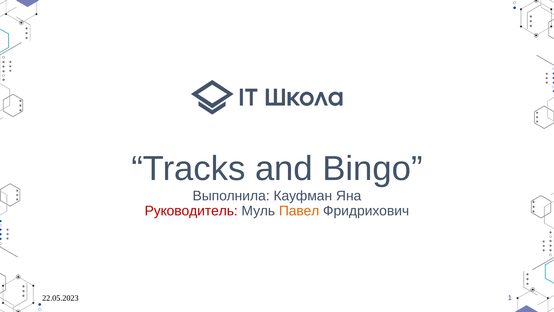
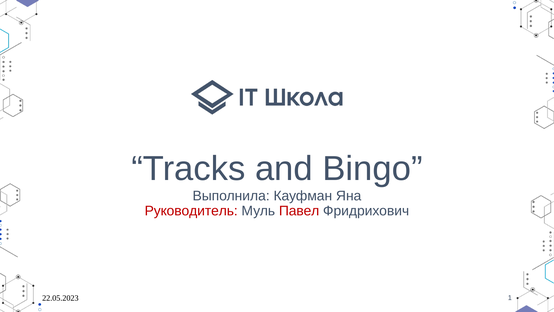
Павел colour: orange -> red (299, 211)
